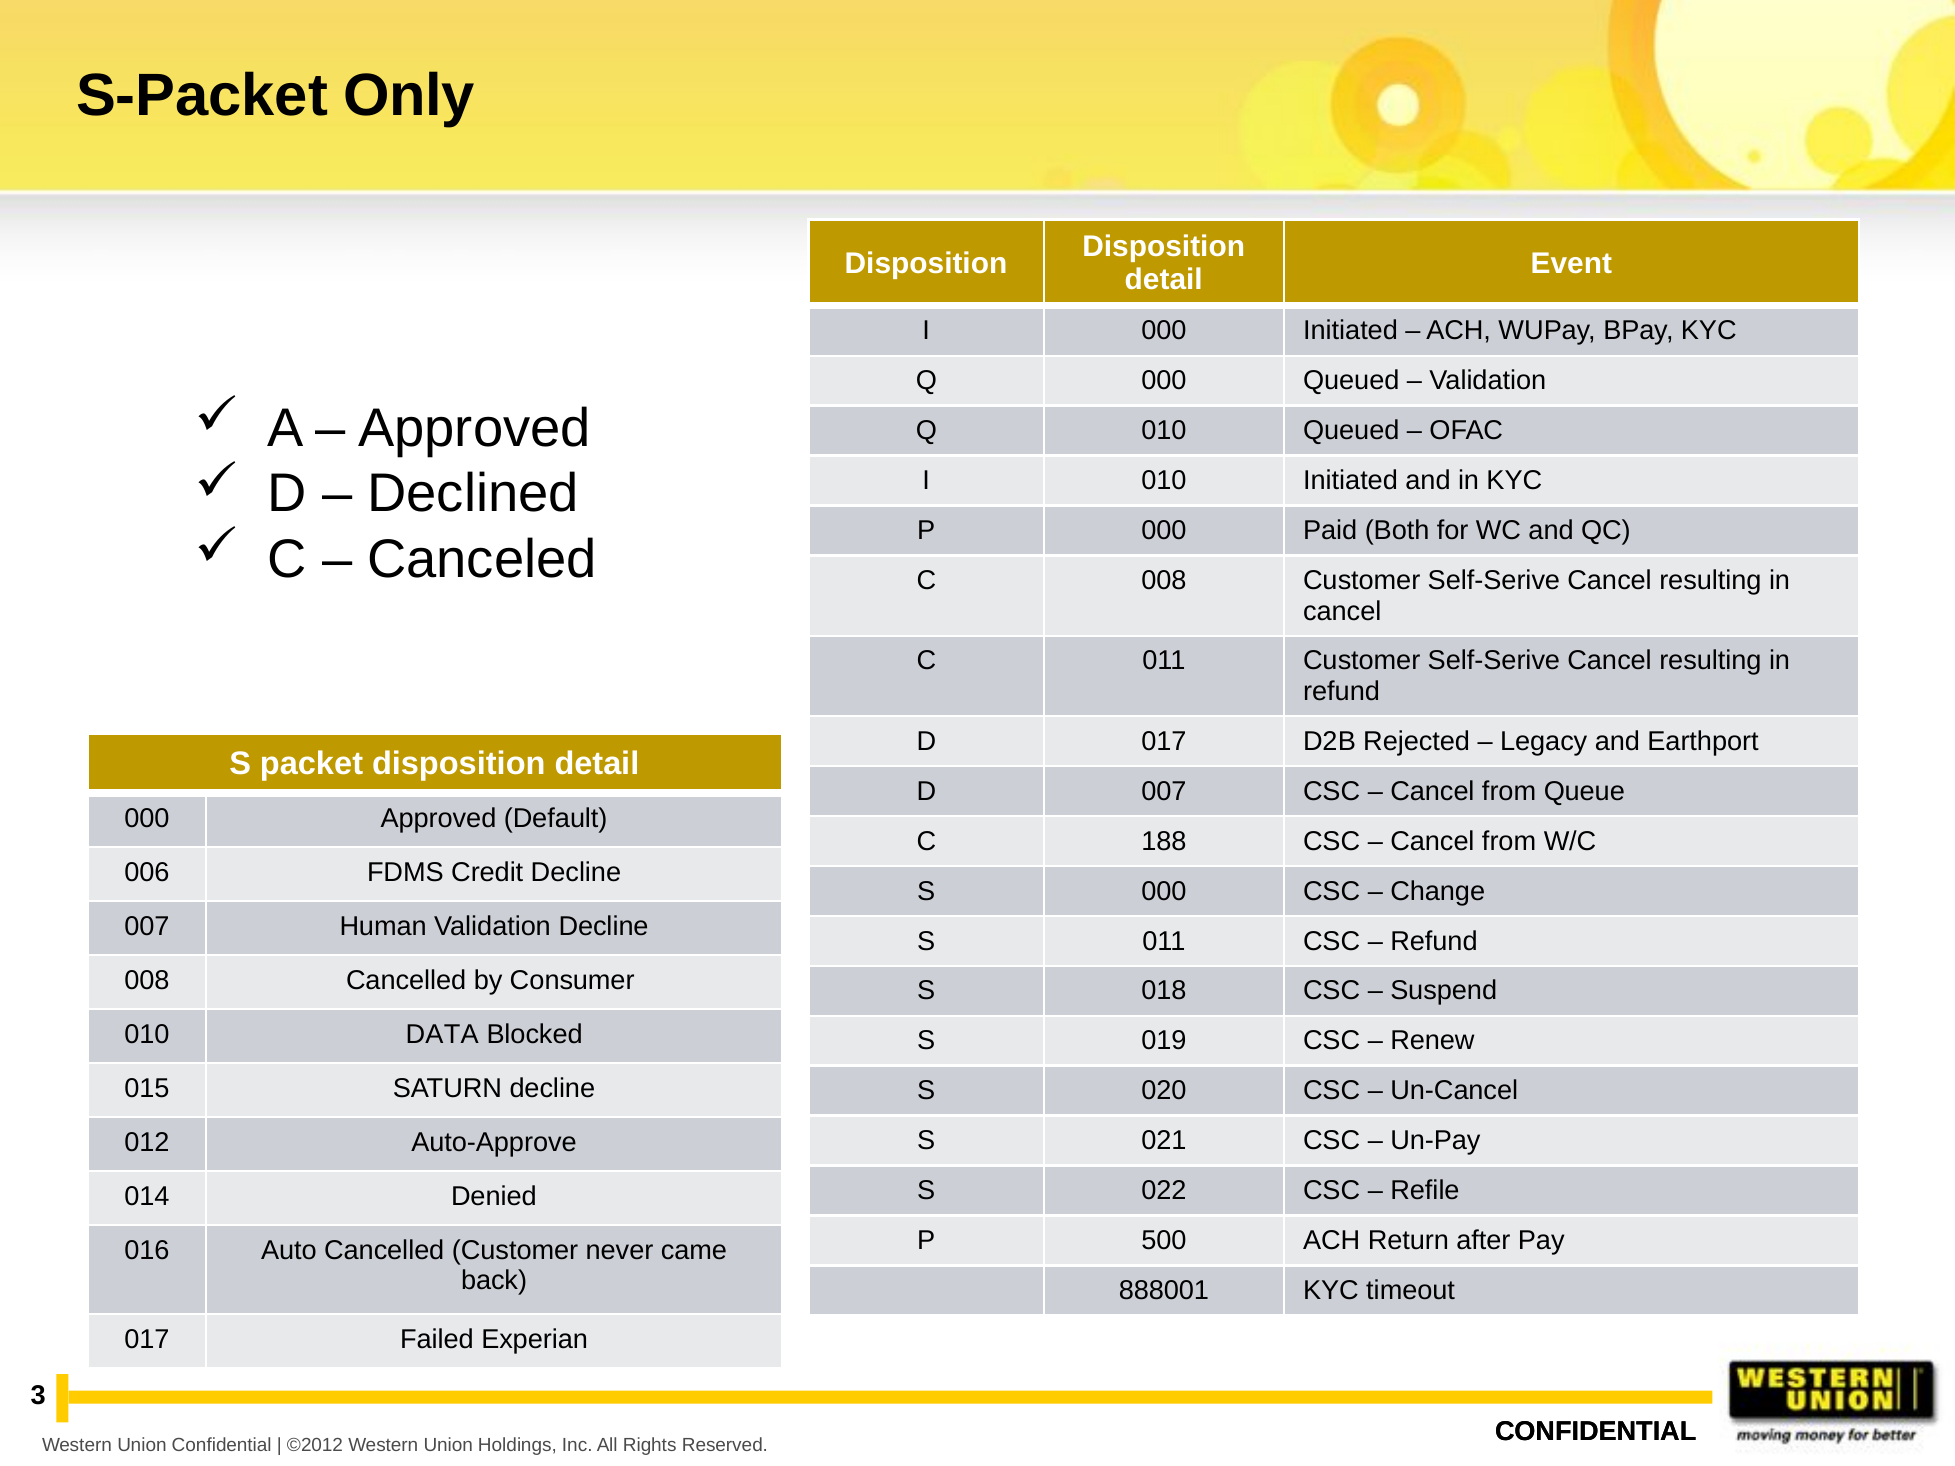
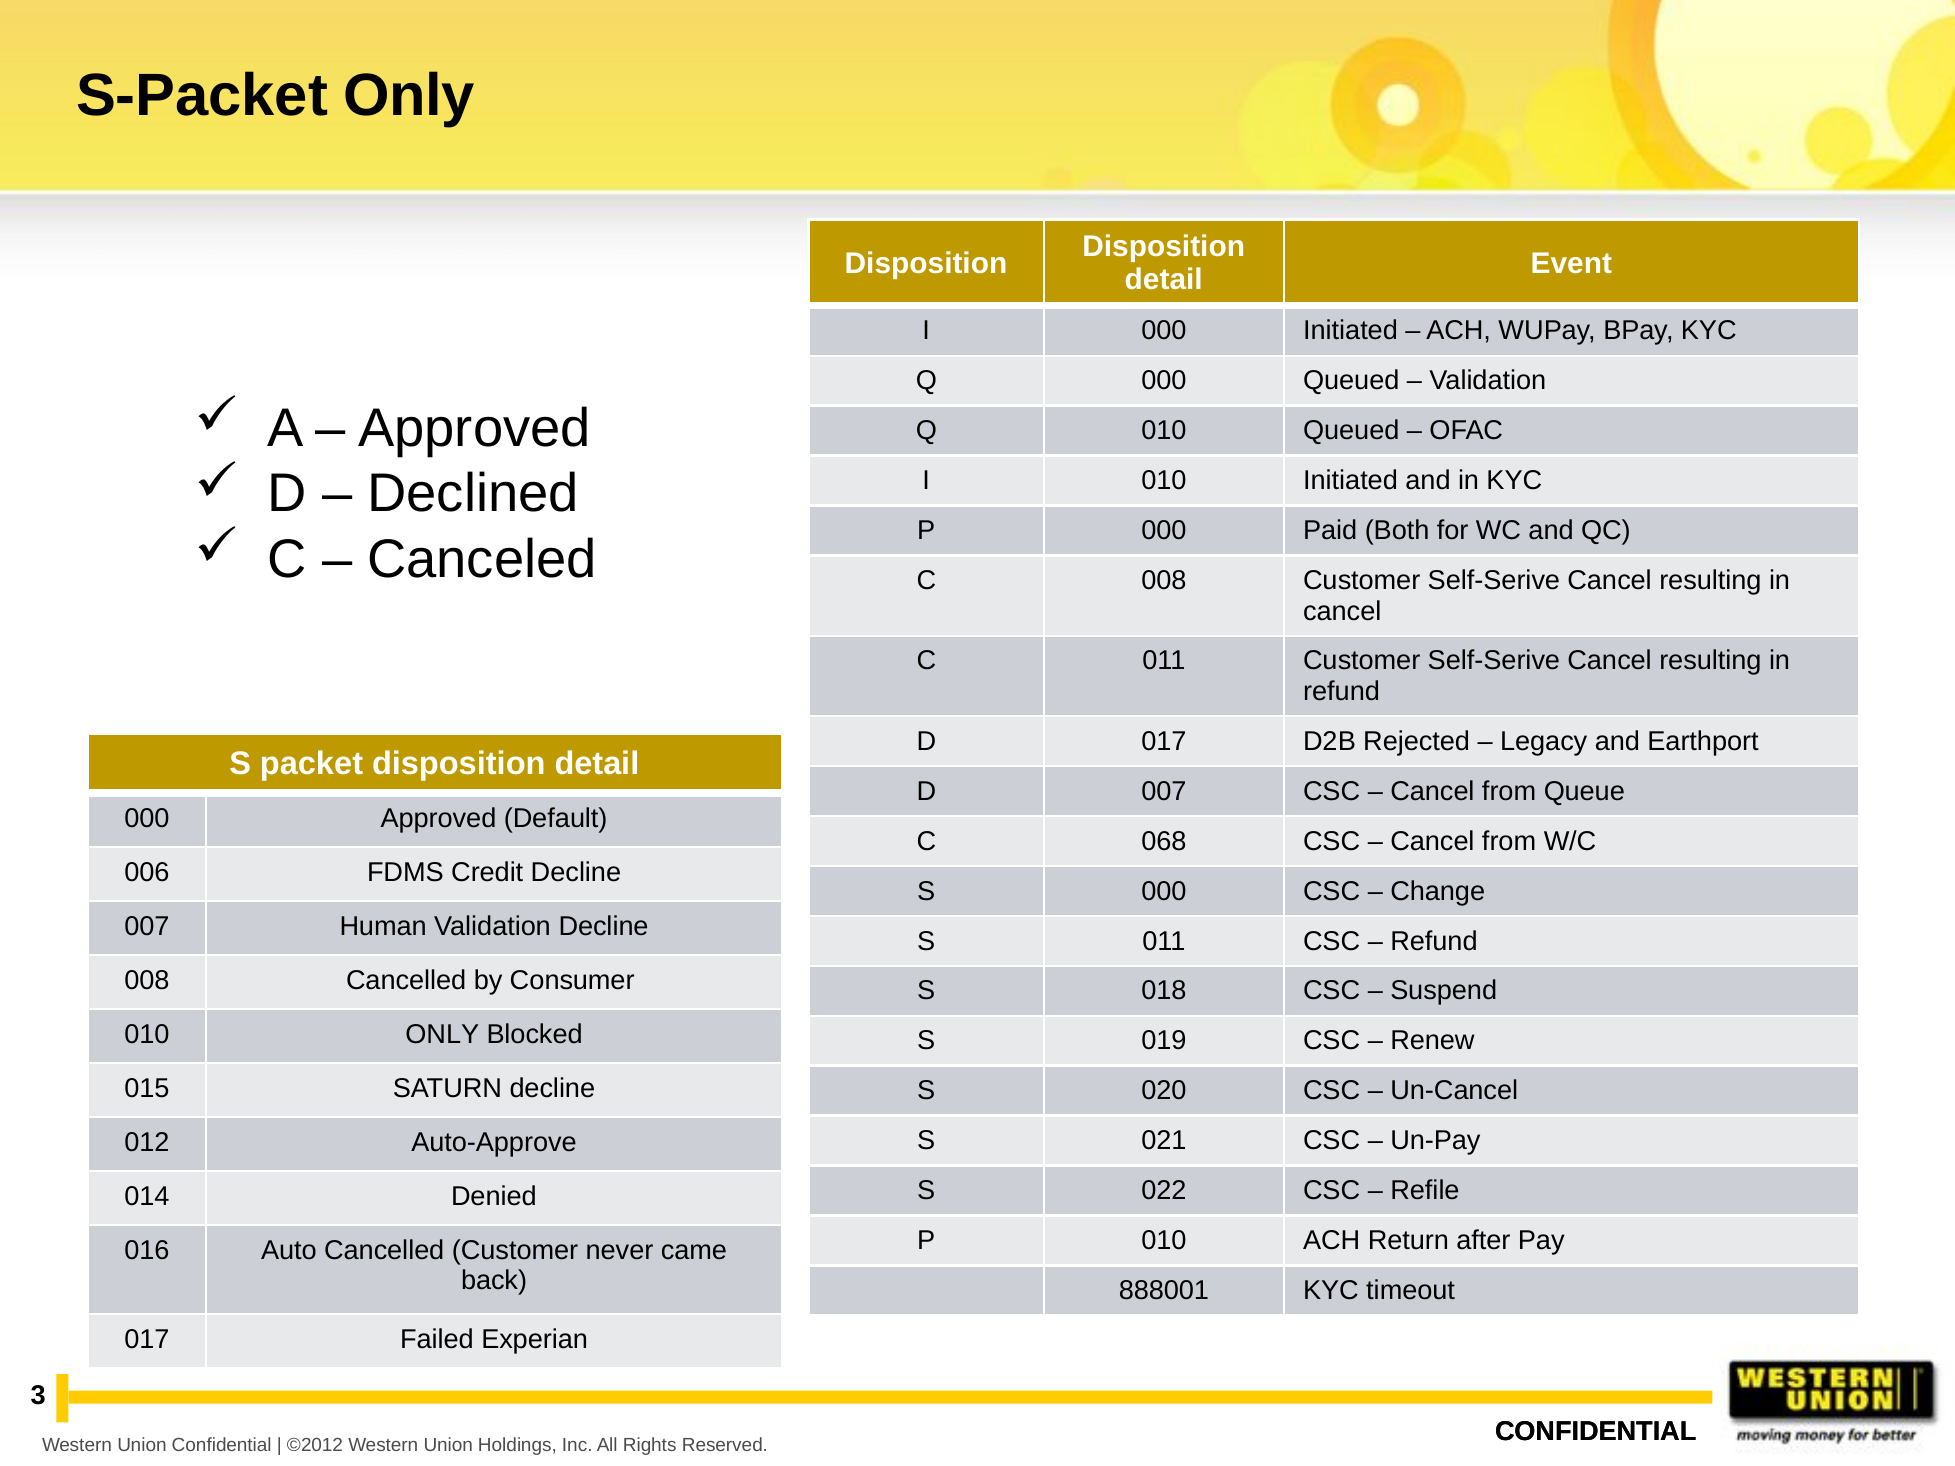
188: 188 -> 068 (1164, 841)
010 DATA: DATA -> ONLY (442, 1035)
P 500: 500 -> 010 (1164, 1241)
